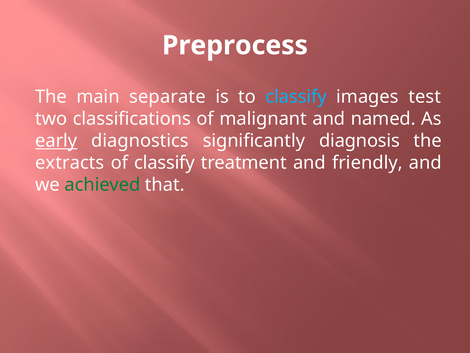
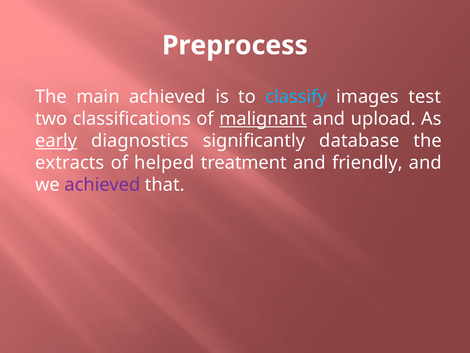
main separate: separate -> achieved (167, 97)
malignant underline: none -> present (263, 119)
named: named -> upload (383, 119)
diagnosis: diagnosis -> database (359, 141)
of classify: classify -> helped (164, 163)
achieved colour: green -> purple (102, 185)
